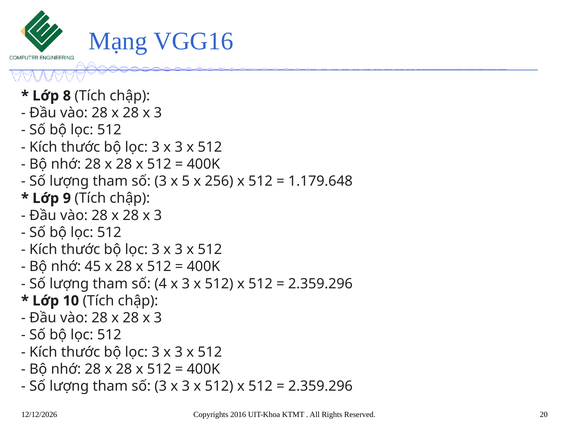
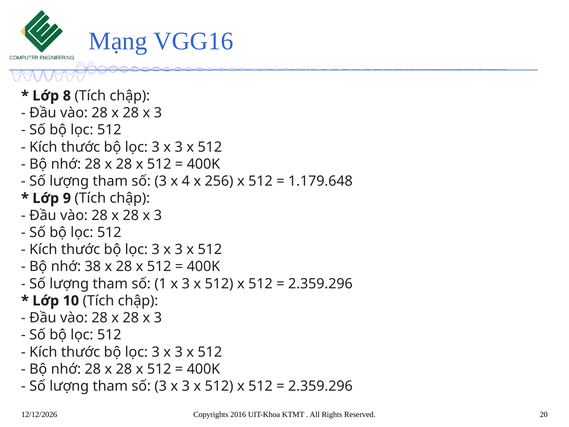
5: 5 -> 4 (186, 181)
45: 45 -> 38 (93, 266)
4: 4 -> 1 (161, 284)
